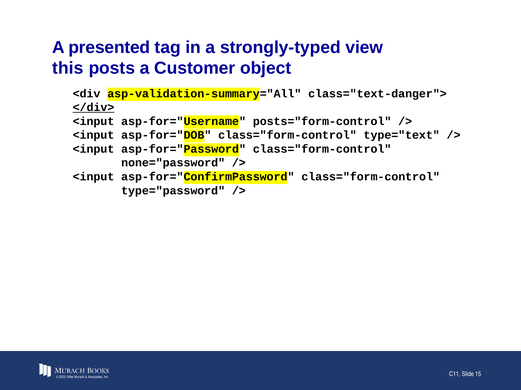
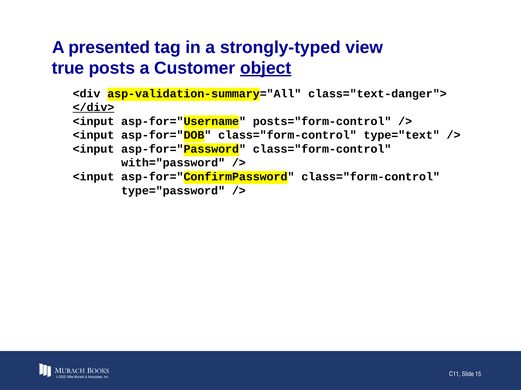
this: this -> true (68, 68)
object underline: none -> present (266, 68)
none="password: none="password -> with="password (173, 163)
